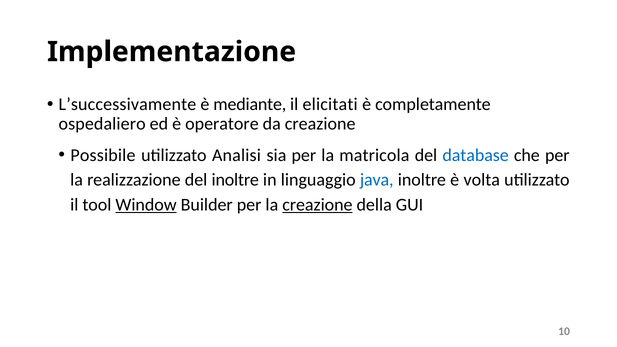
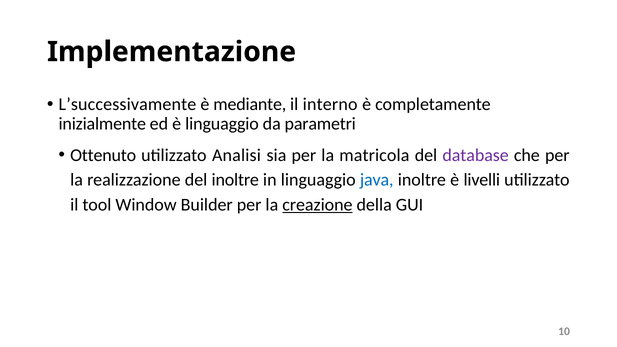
elicitati: elicitati -> interno (330, 104)
ospedaliero: ospedaliero -> inizialmente (102, 124)
è operatore: operatore -> linguaggio (222, 124)
da creazione: creazione -> parametri (320, 124)
Possibile: Possibile -> Ottenuto (103, 155)
database colour: blue -> purple (476, 155)
volta: volta -> livelli (482, 180)
Window underline: present -> none (146, 205)
